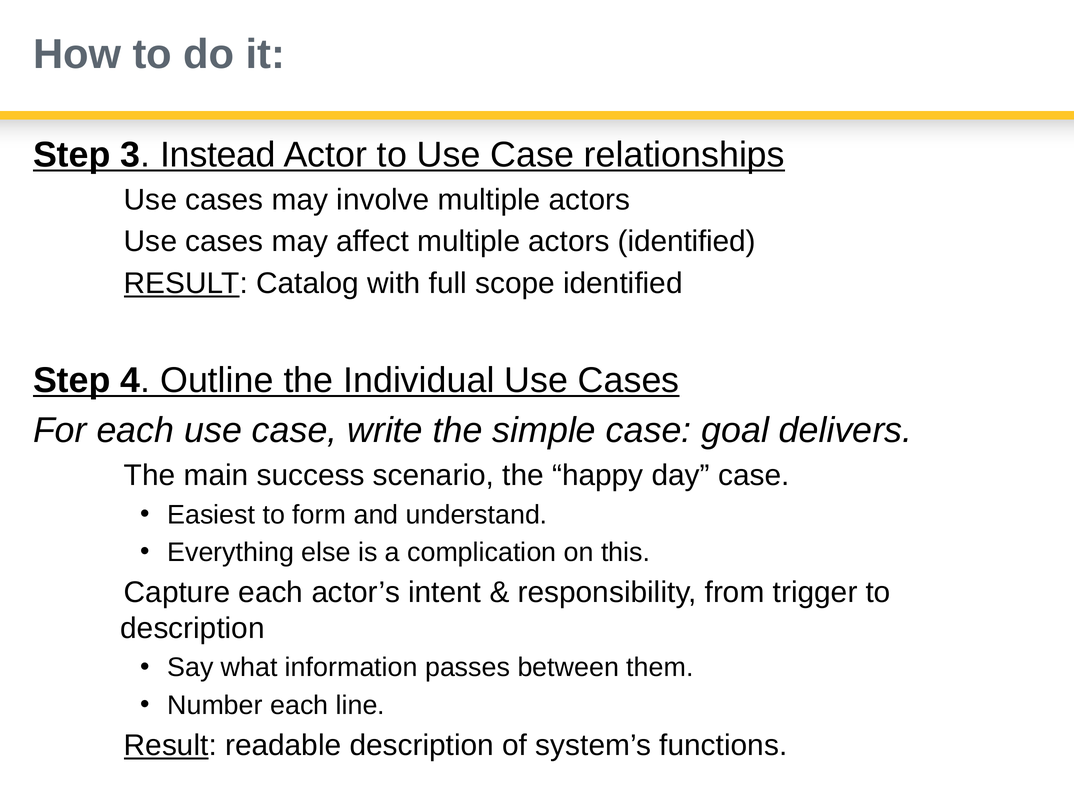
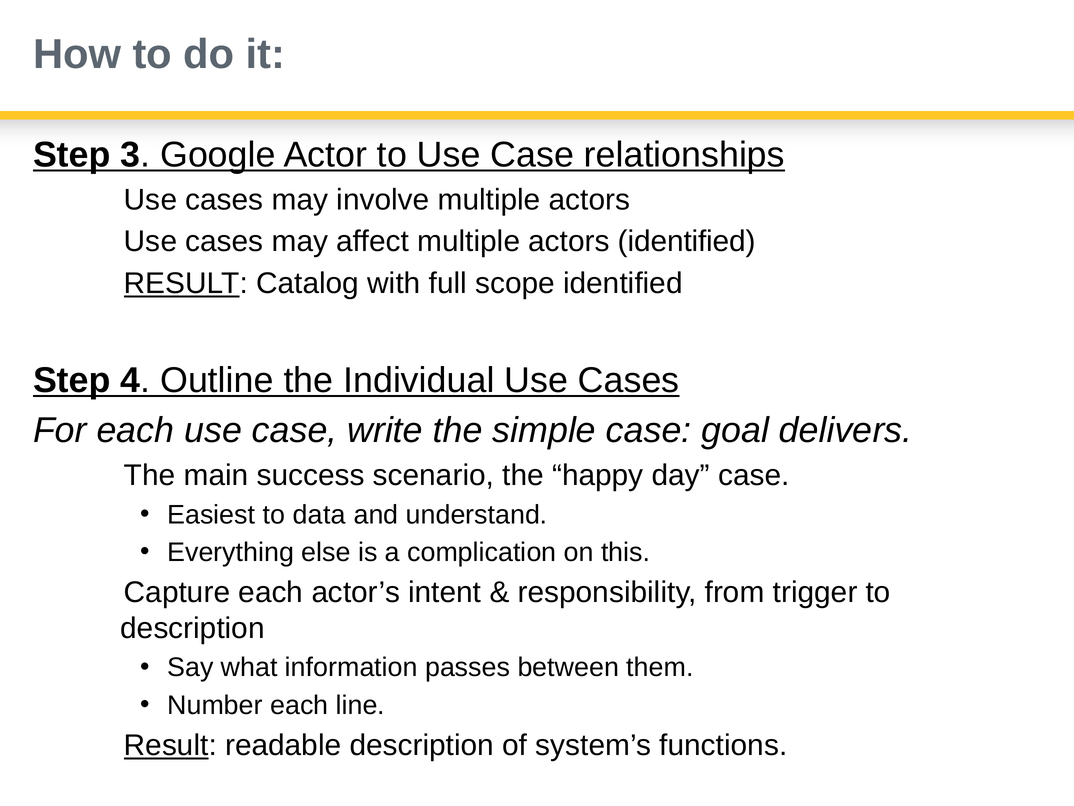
Instead: Instead -> Google (218, 155)
form: form -> data (319, 514)
